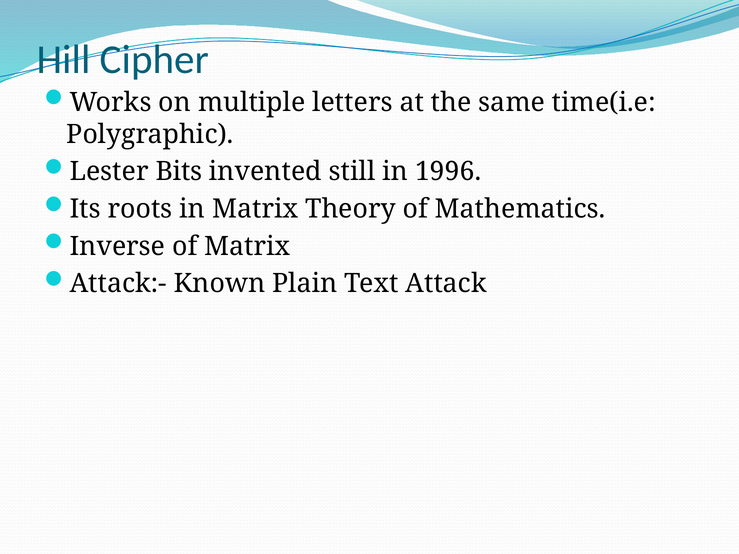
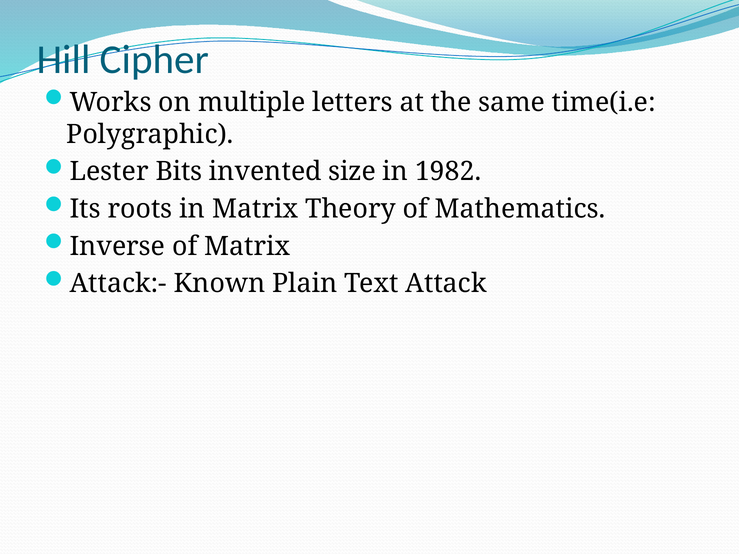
still: still -> size (352, 172)
1996: 1996 -> 1982 (448, 172)
